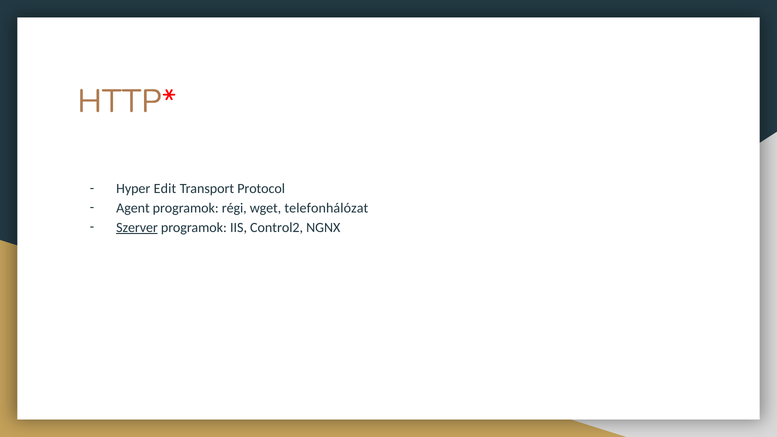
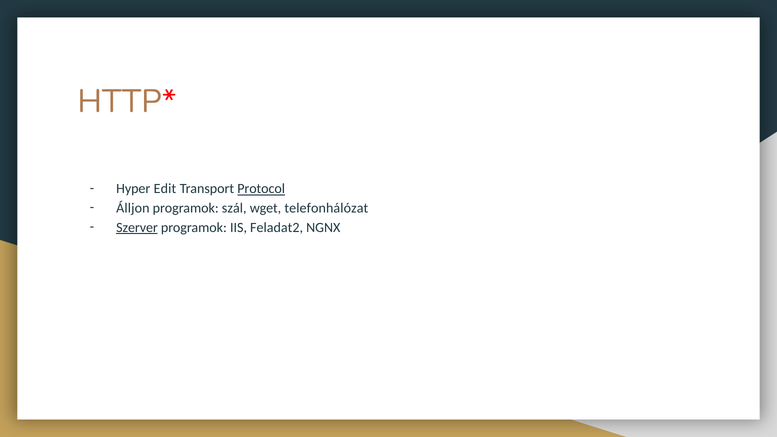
Protocol underline: none -> present (261, 189)
Agent: Agent -> Álljon (133, 208)
régi: régi -> szál (234, 208)
Control2: Control2 -> Feladat2 (277, 228)
